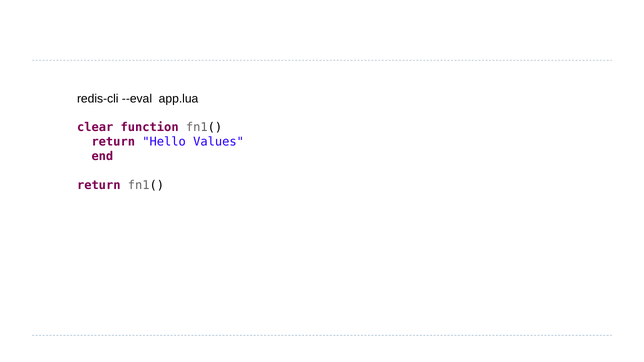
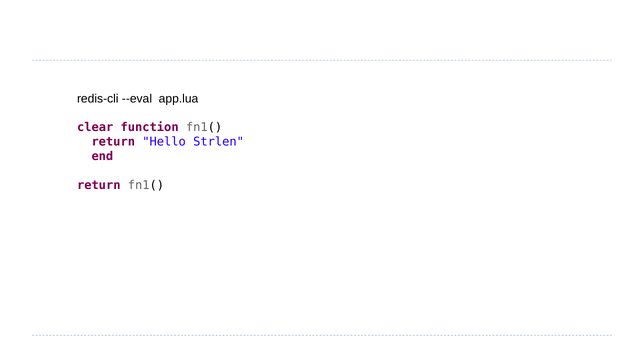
Values: Values -> Strlen (219, 142)
